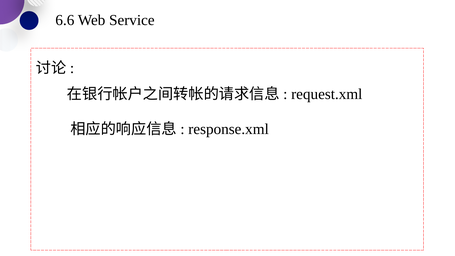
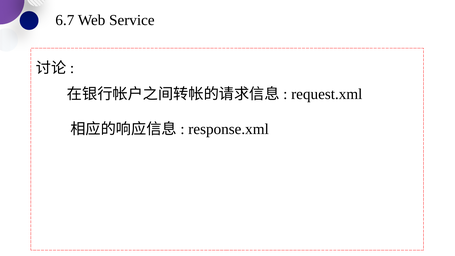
6.6: 6.6 -> 6.7 (65, 20)
